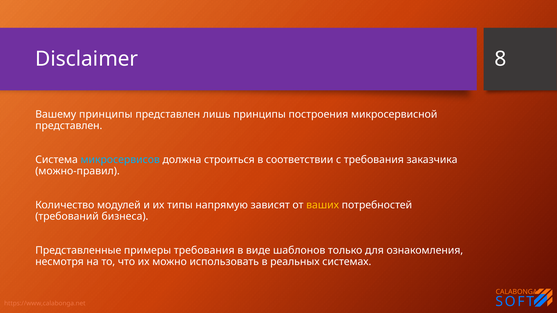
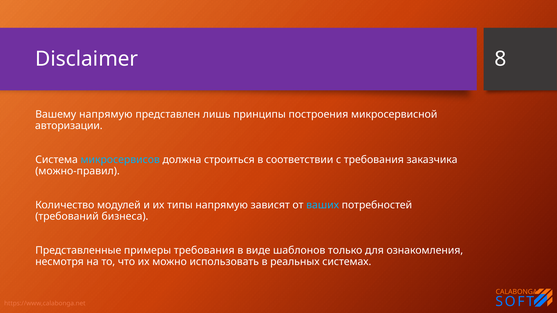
Вашему принципы: принципы -> напрямую (106, 114)
представлен: представлен -> авторизации (69, 126)
ваших colour: yellow -> light blue (323, 205)
